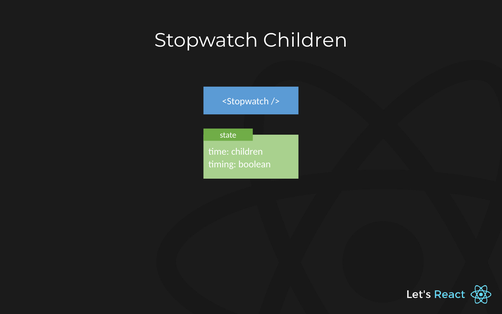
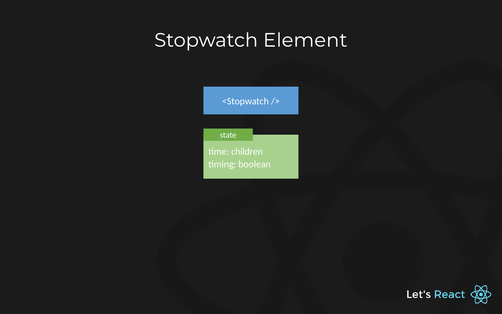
Stopwatch Children: Children -> Element (305, 40)
